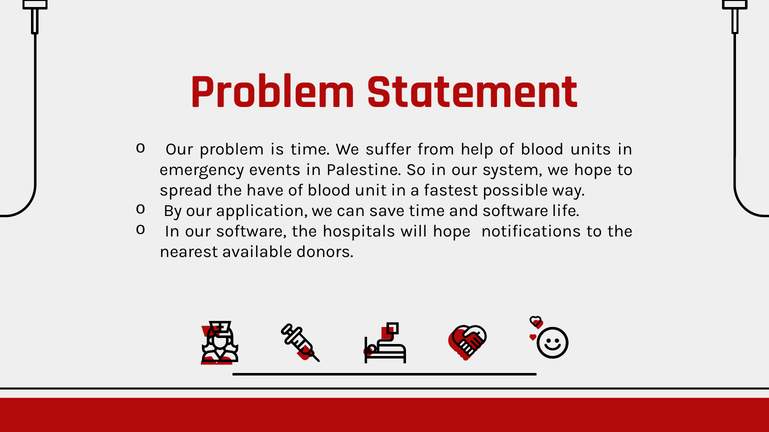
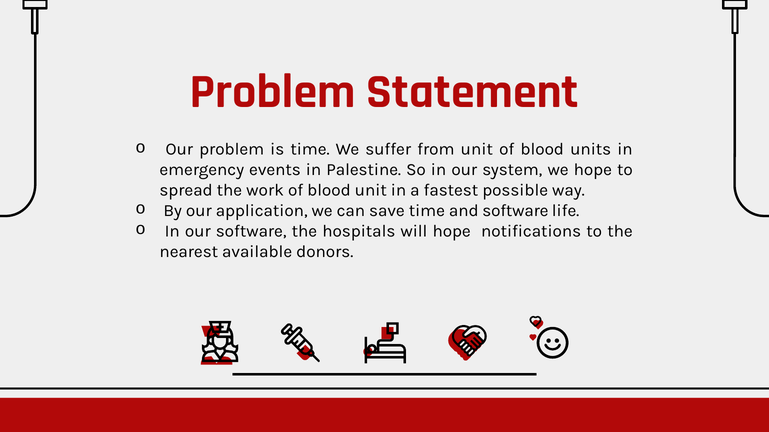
from help: help -> unit (477, 149)
have: have -> work (265, 190)
